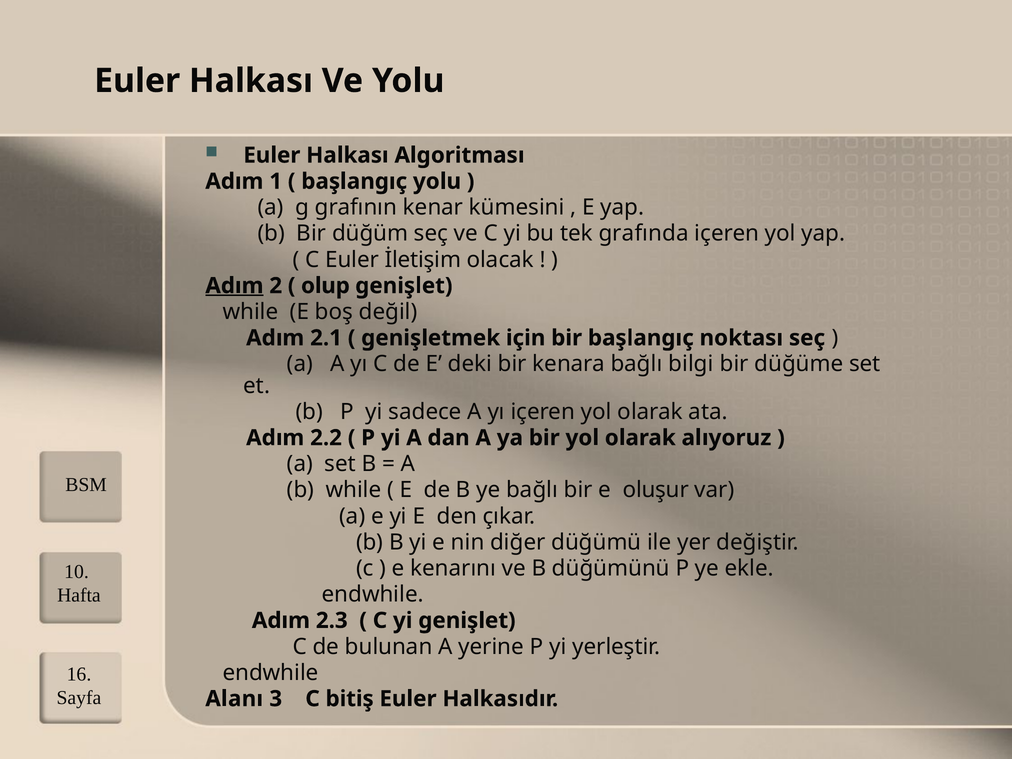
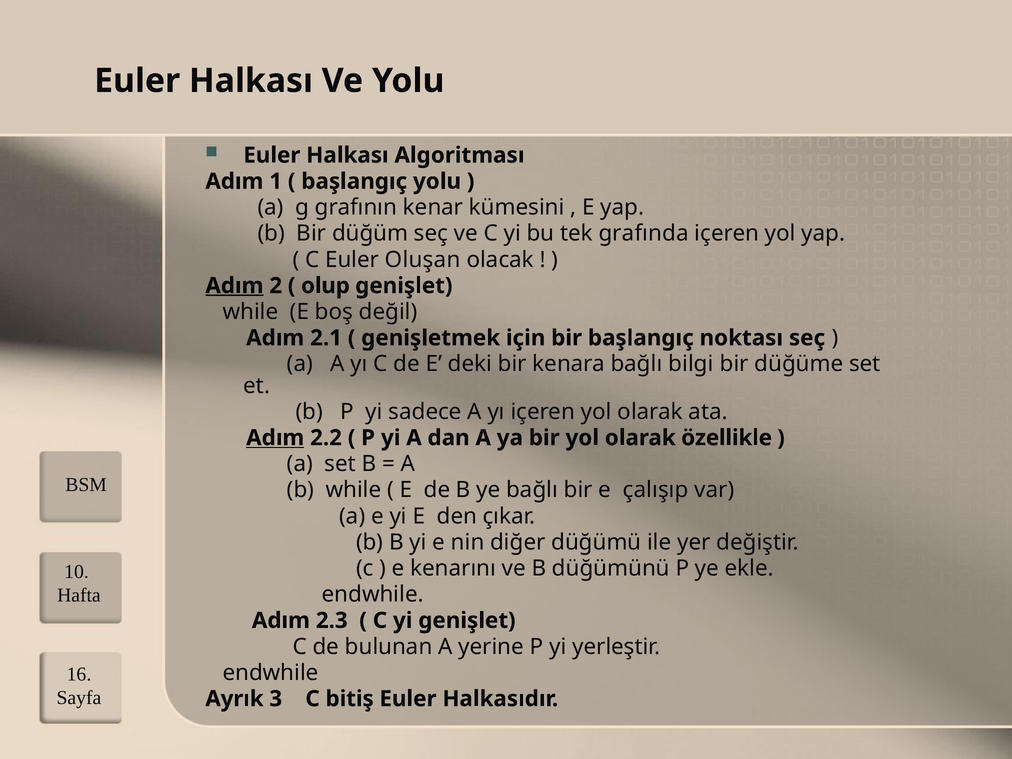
İletişim: İletişim -> Oluşan (423, 260)
Adım underline: none -> present (275, 438)
alıyoruz: alıyoruz -> özellikle (727, 438)
oluşur: oluşur -> çalışıp (656, 490)
Alanı: Alanı -> Ayrık (234, 699)
